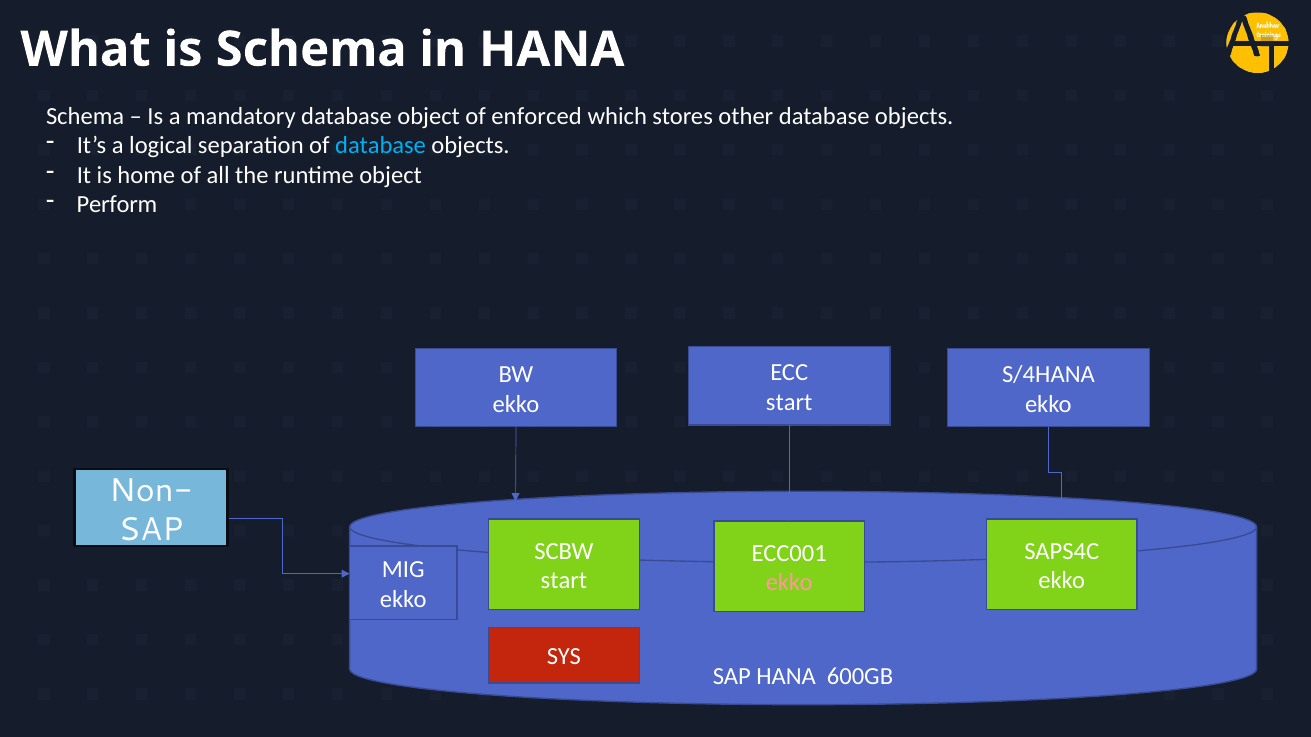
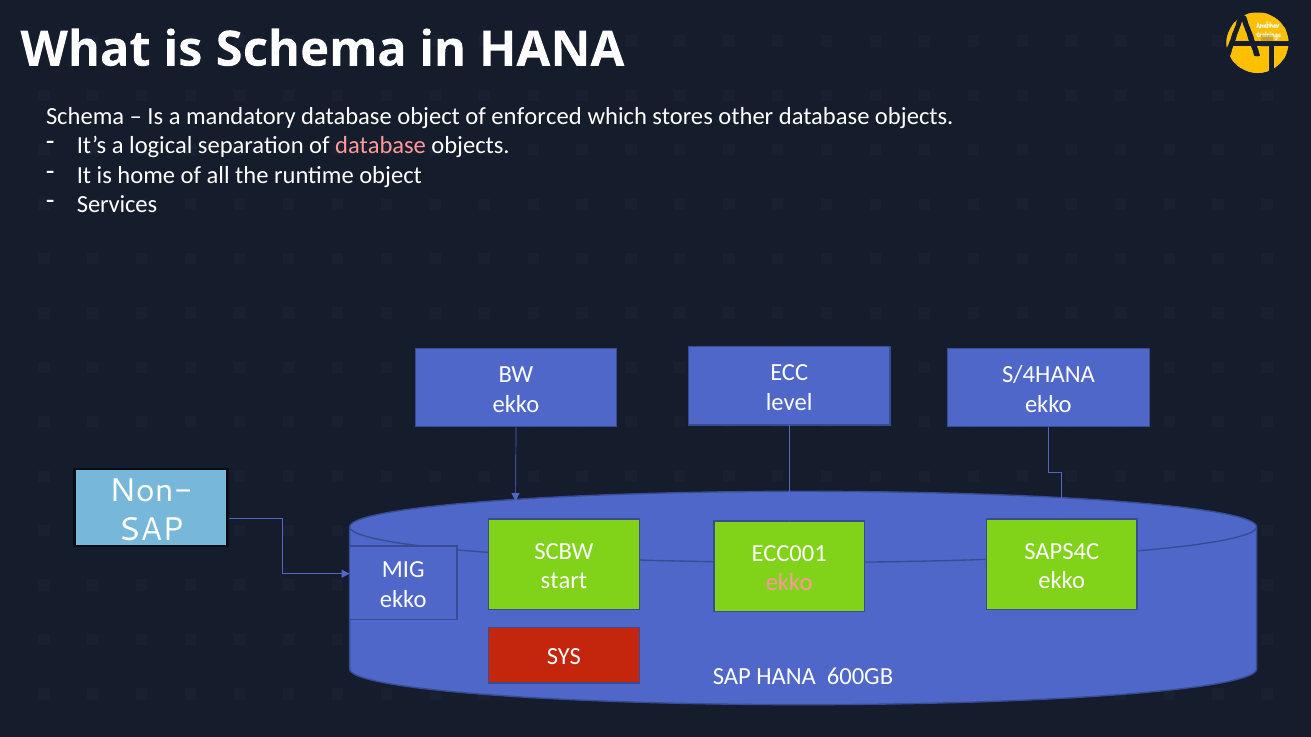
database colour: light blue -> pink (381, 146)
Perform: Perform -> Services (117, 205)
start: start -> level (789, 403)
